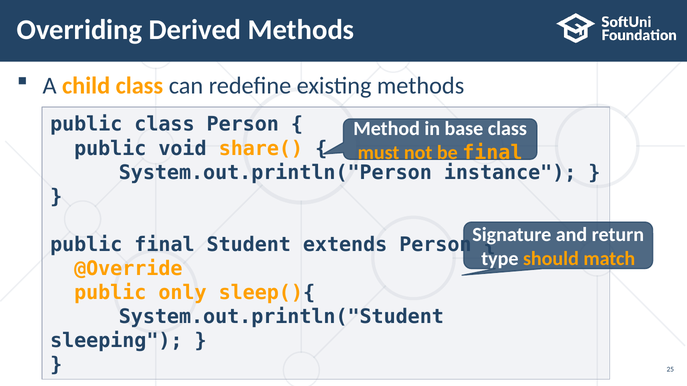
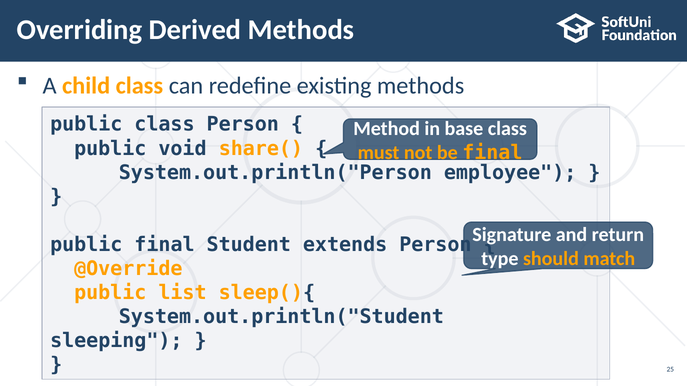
instance: instance -> employee (510, 173)
only: only -> list (183, 293)
